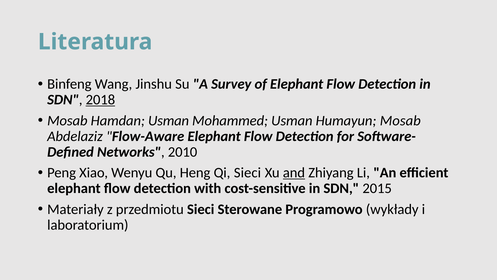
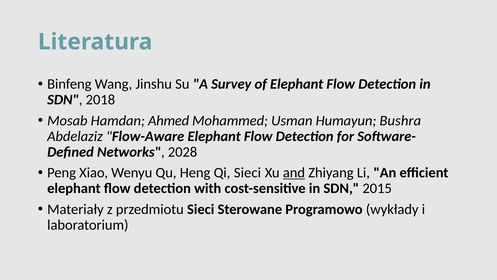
2018 underline: present -> none (100, 100)
Hamdan Usman: Usman -> Ahmed (169, 120)
Humayun Mosab: Mosab -> Bushra (400, 120)
2010: 2010 -> 2028 (183, 152)
